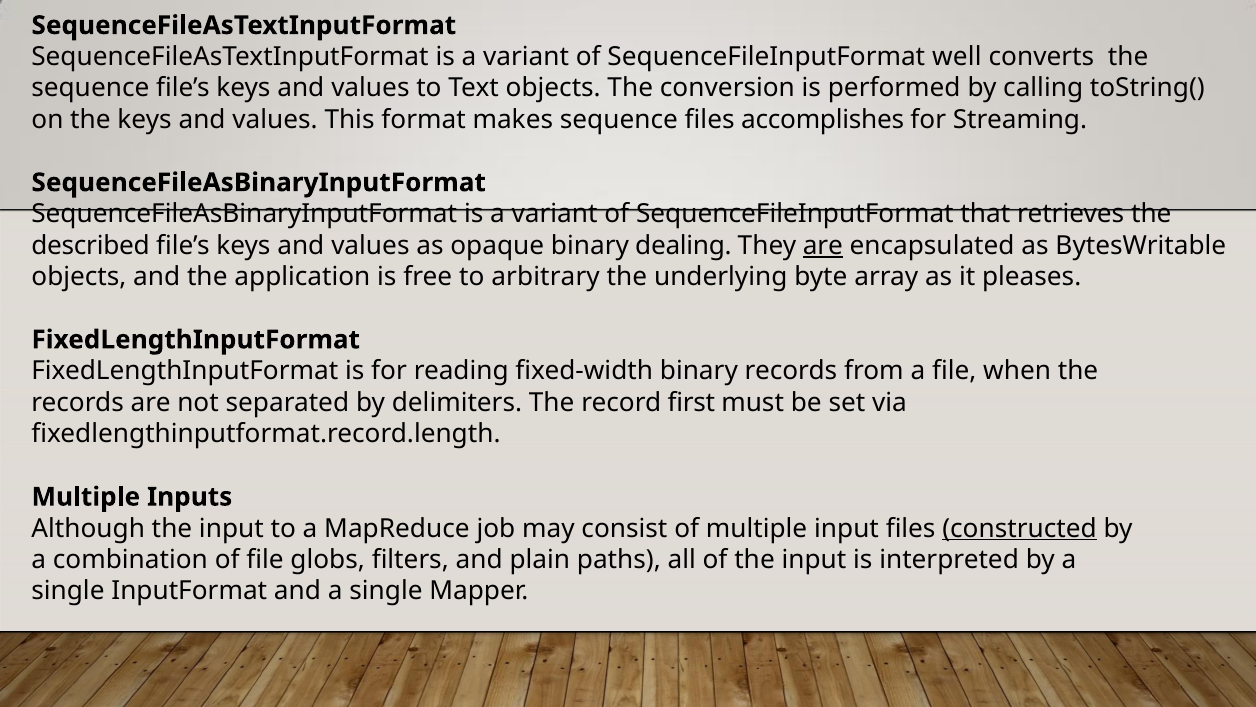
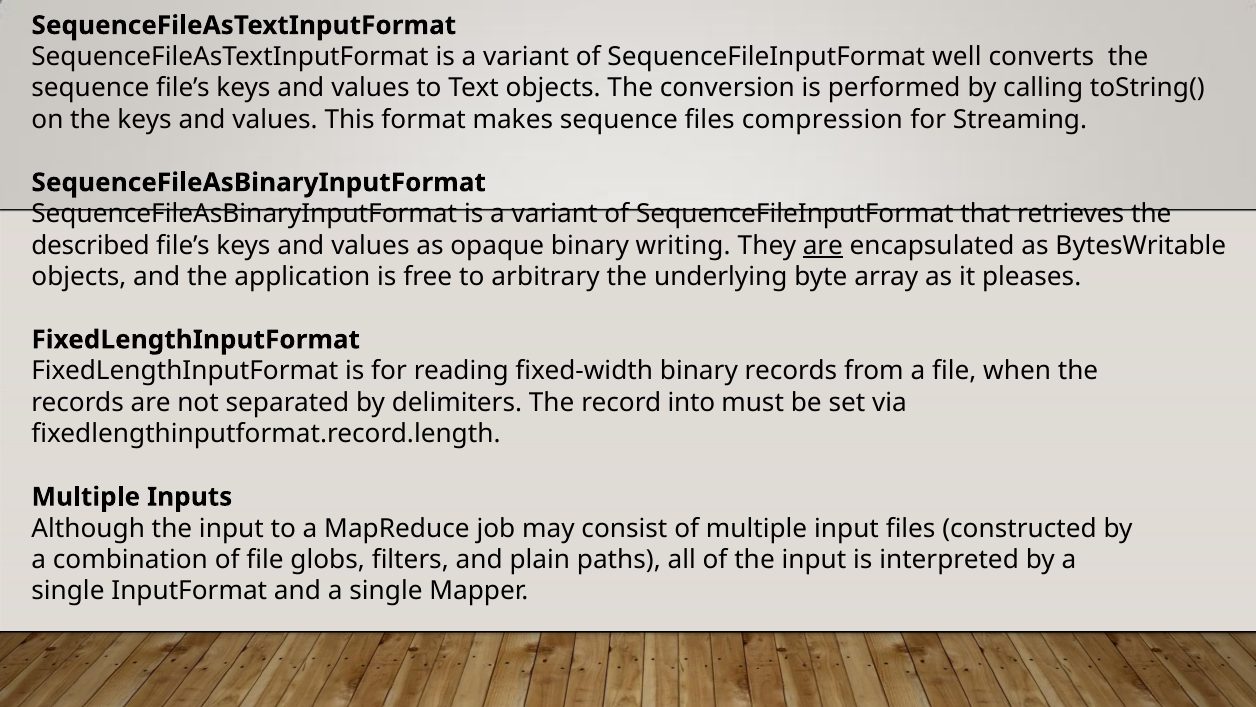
accomplishes: accomplishes -> compression (822, 120)
dealing: dealing -> writing (683, 245)
first: first -> into (691, 402)
constructed underline: present -> none (1020, 528)
